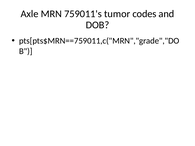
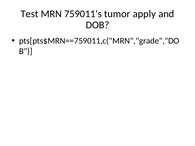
Axle: Axle -> Test (29, 14)
codes: codes -> apply (144, 14)
